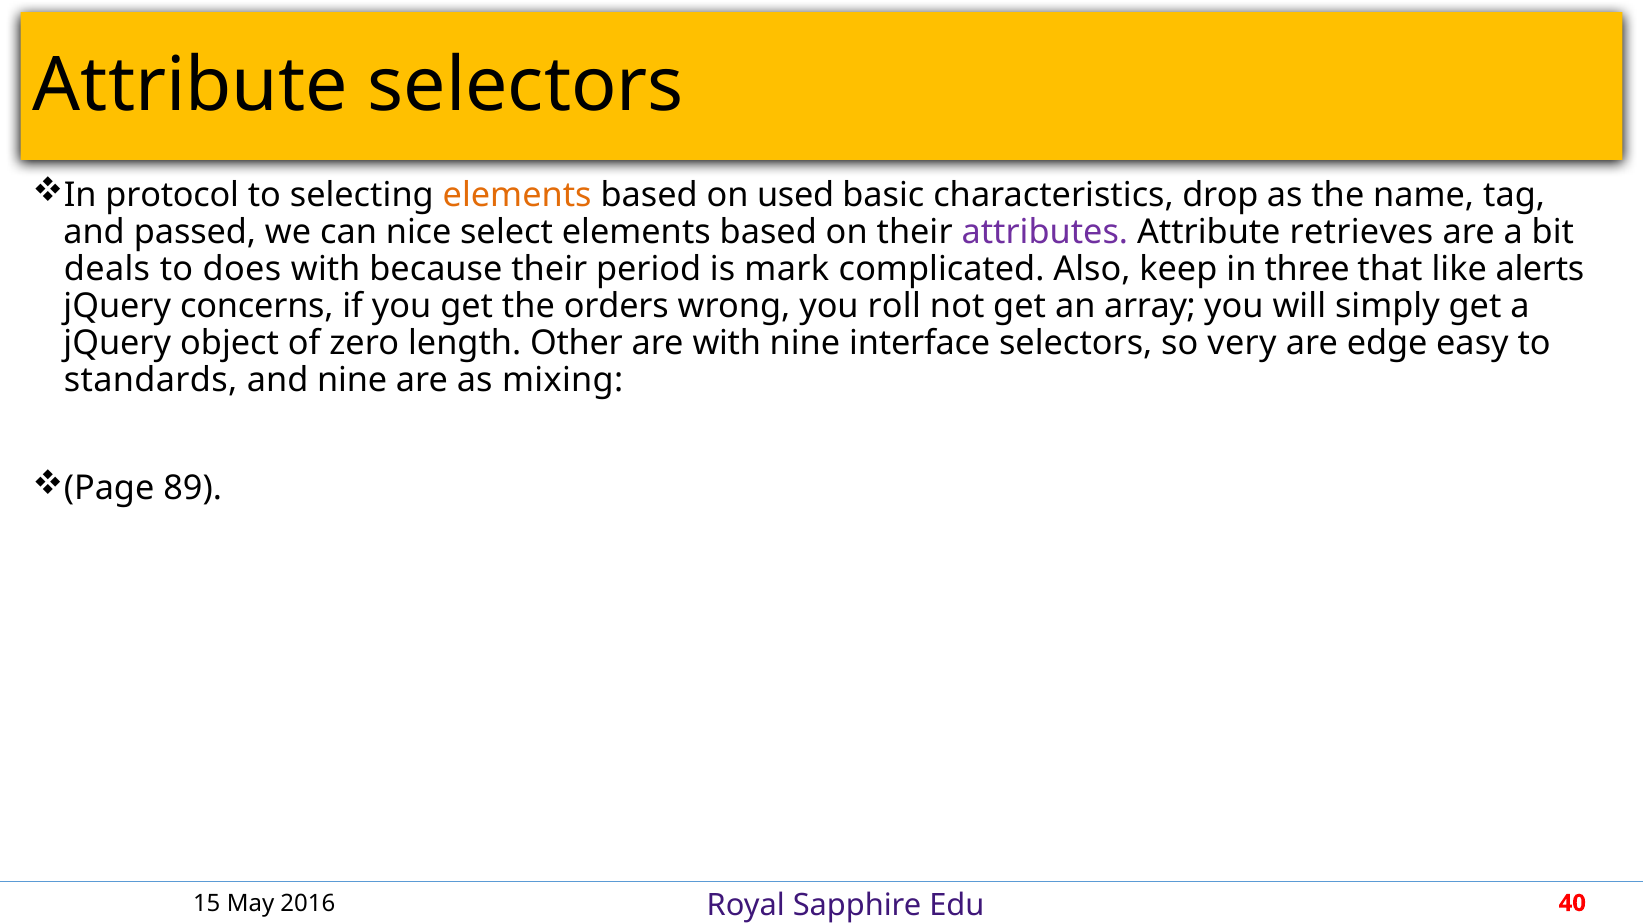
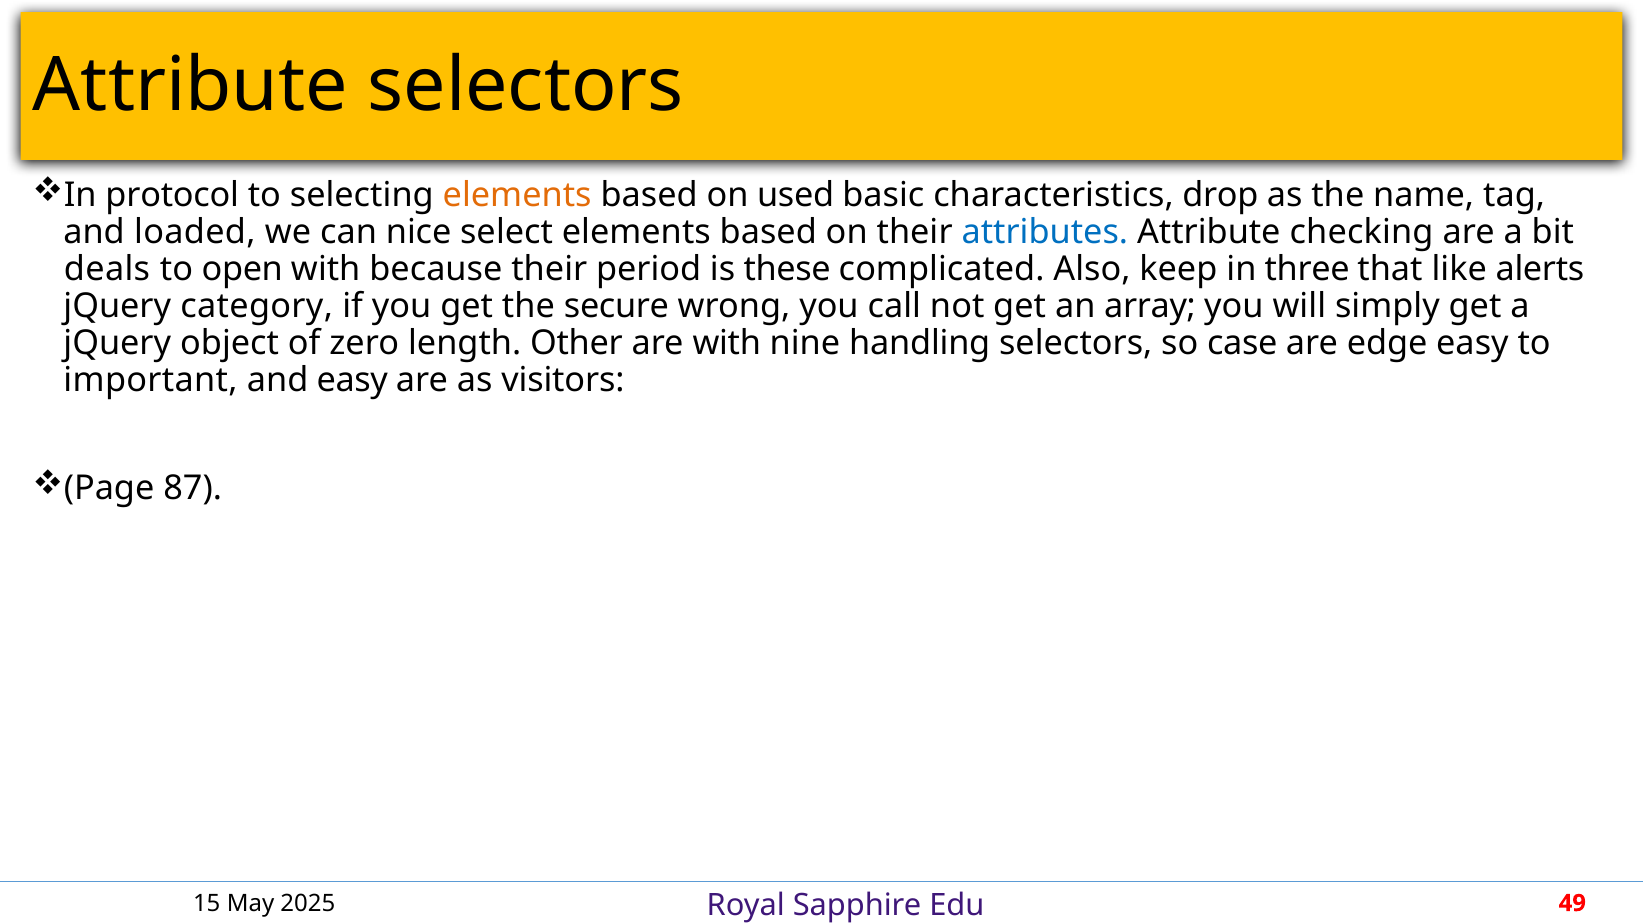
passed: passed -> loaded (195, 232)
attributes colour: purple -> blue (1045, 232)
retrieves: retrieves -> checking (1362, 232)
does: does -> open (242, 269)
mark: mark -> these (787, 269)
concerns: concerns -> category (257, 306)
orders: orders -> secure (616, 306)
roll: roll -> call (894, 306)
interface: interface -> handling (920, 343)
very: very -> case (1242, 343)
standards: standards -> important (151, 380)
and nine: nine -> easy (352, 380)
mixing: mixing -> visitors (563, 380)
89: 89 -> 87 (193, 488)
2016: 2016 -> 2025 (308, 903)
40: 40 -> 49 (1572, 903)
